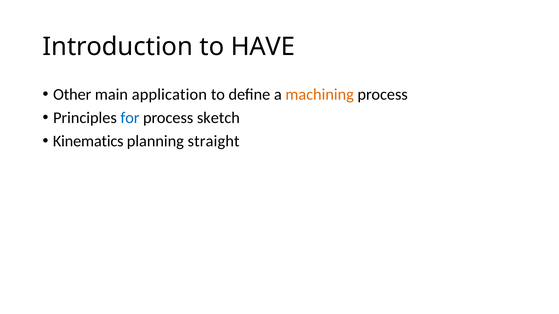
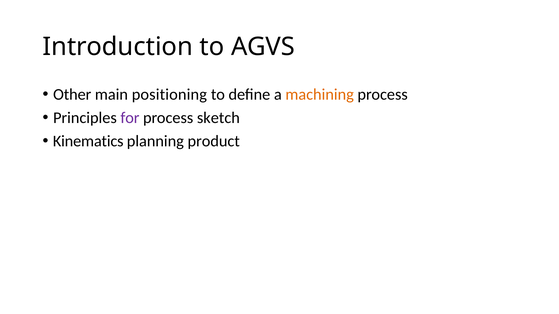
HAVE: HAVE -> AGVS (263, 47)
application: application -> positioning (169, 95)
for colour: blue -> purple (130, 118)
straight: straight -> product (214, 141)
